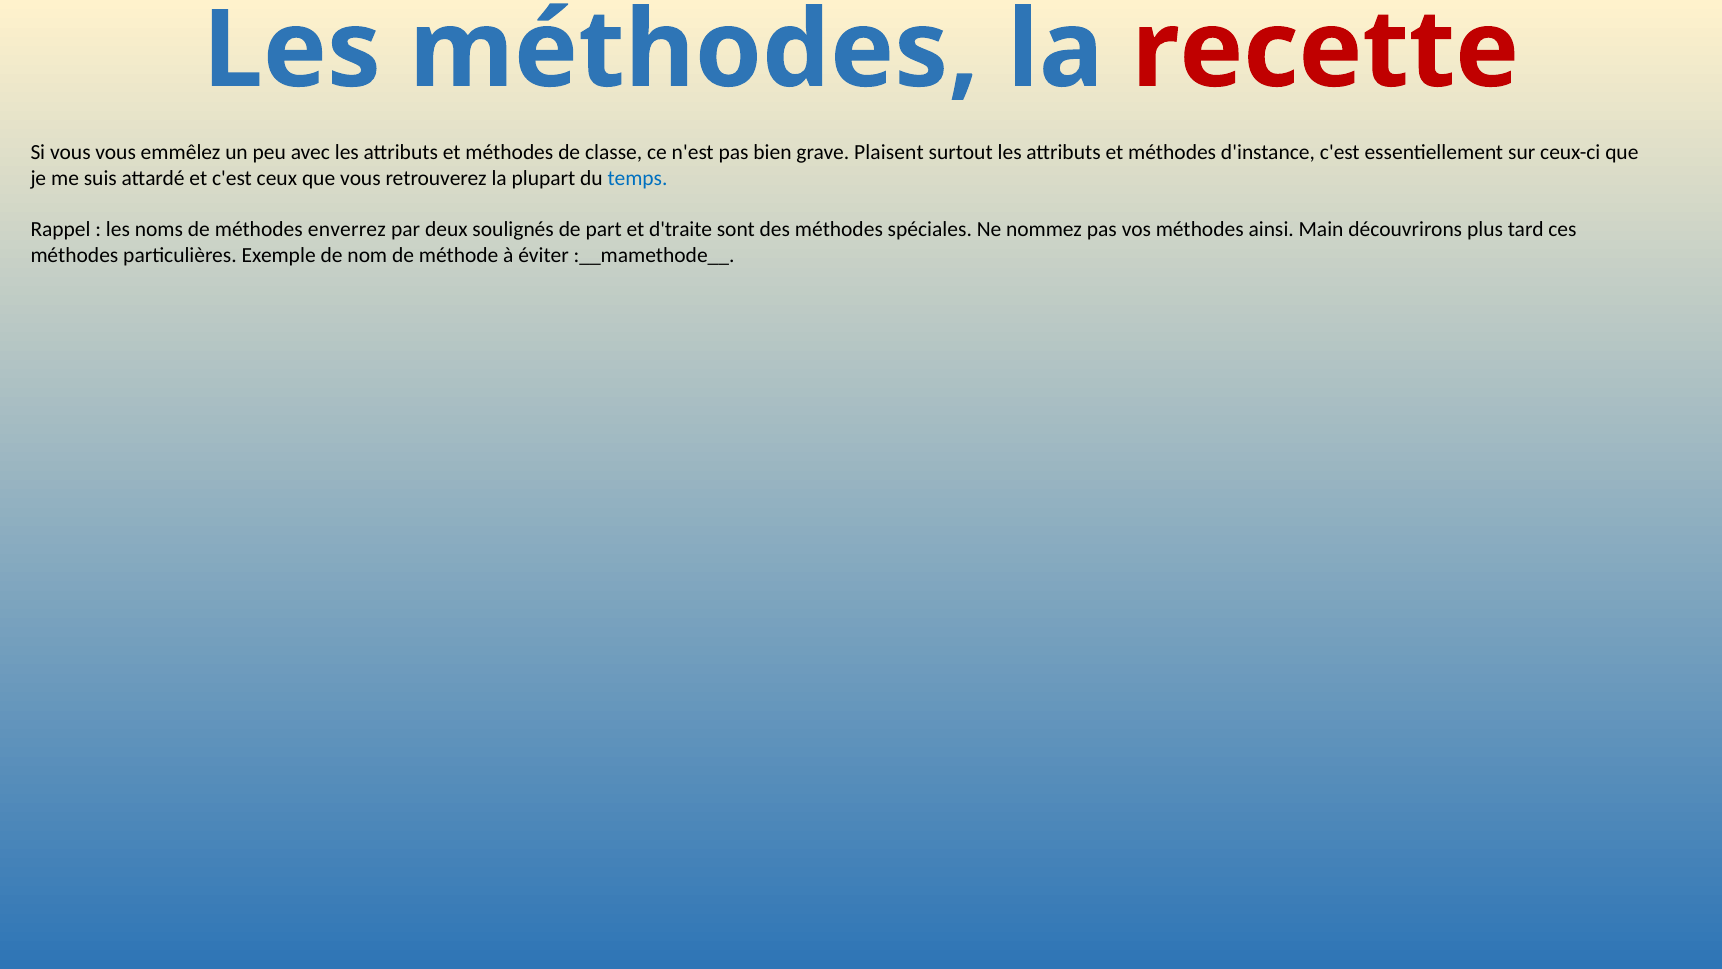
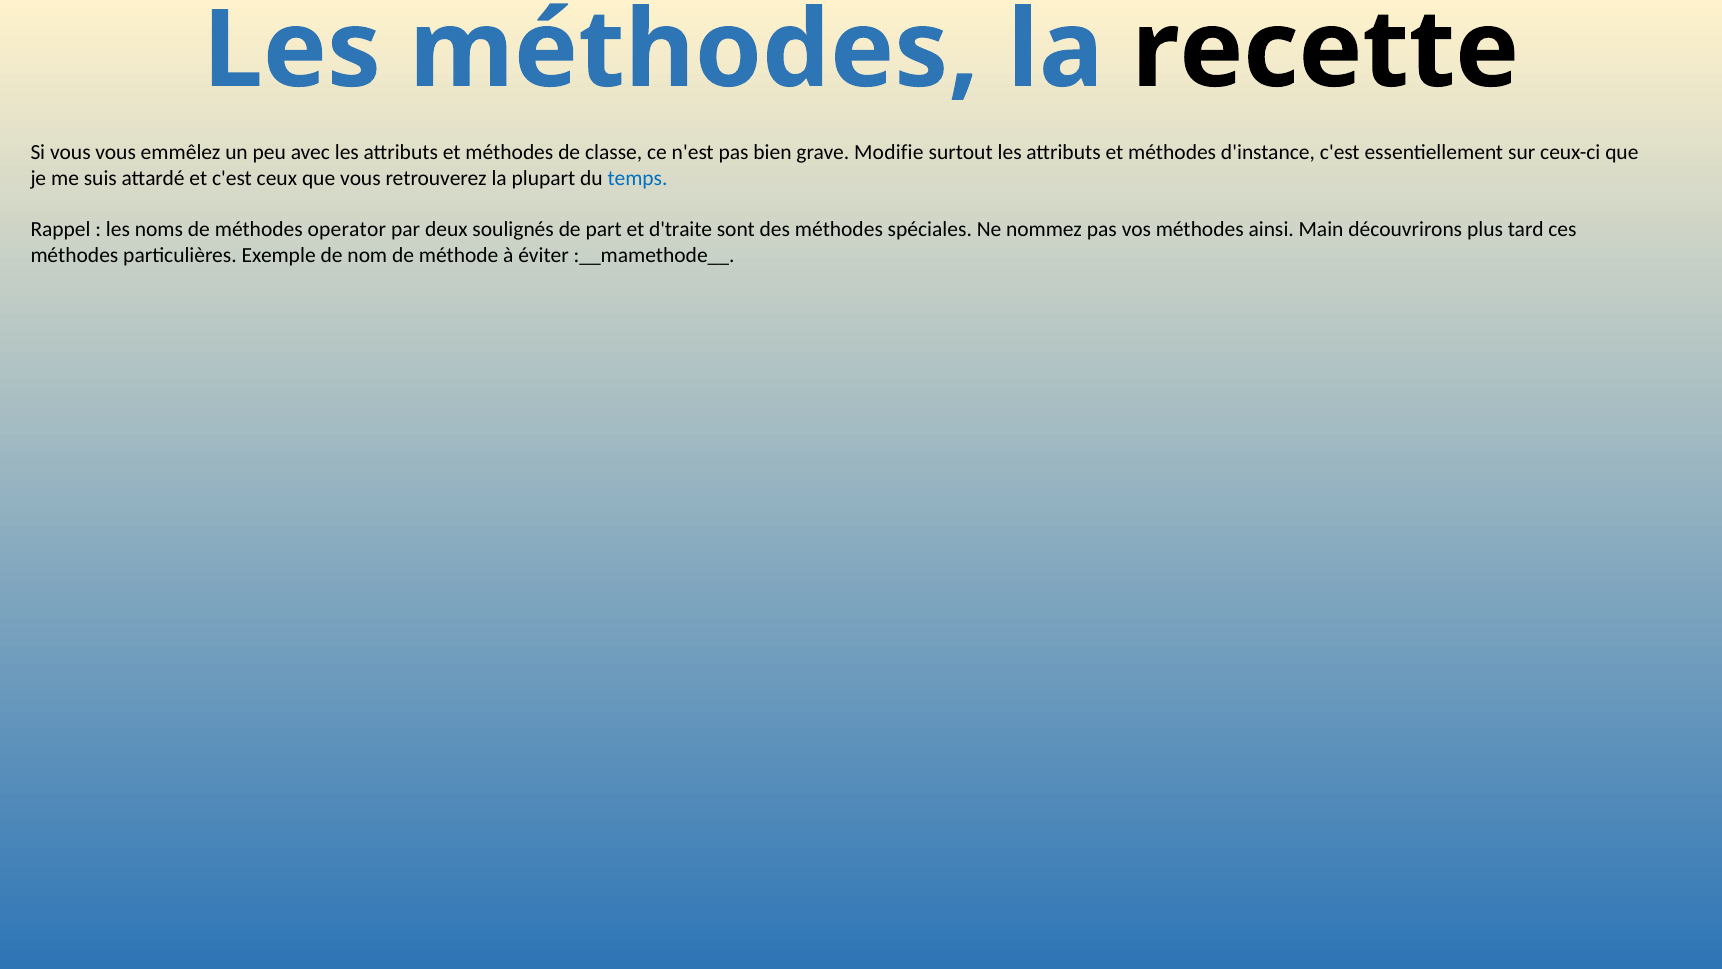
recette colour: red -> black (1325, 50)
Plaisent: Plaisent -> Modifie (889, 152)
enverrez: enverrez -> operator (347, 230)
